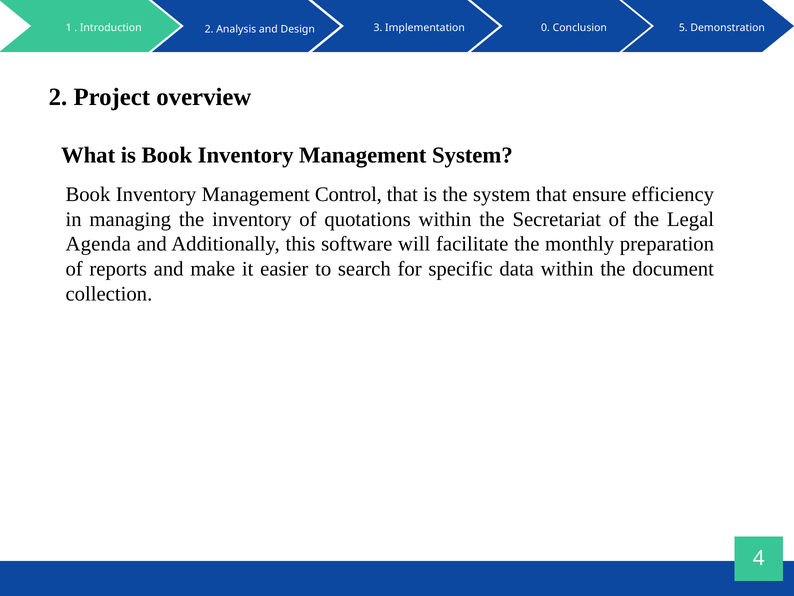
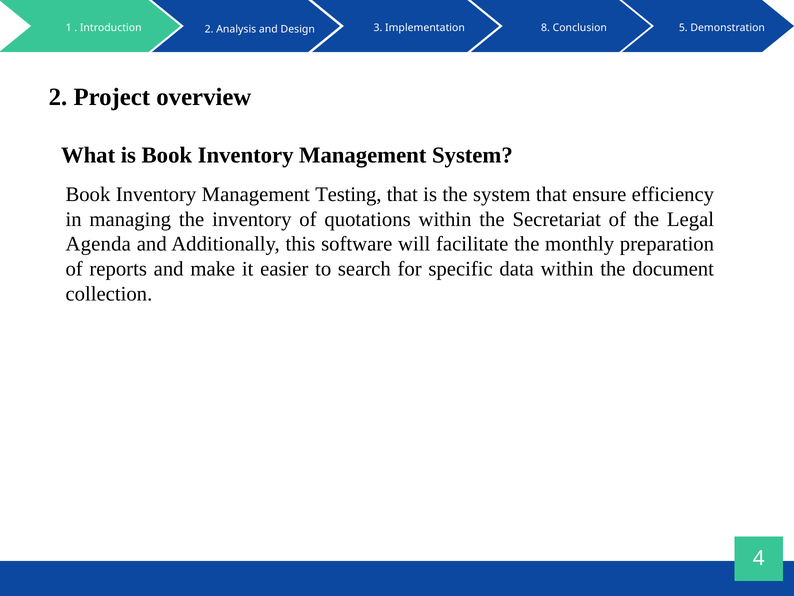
0: 0 -> 8 (545, 28)
Control: Control -> Testing (348, 194)
